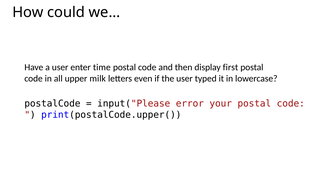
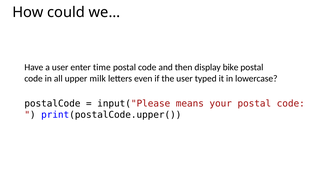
first: first -> bike (231, 67)
error: error -> means (190, 104)
